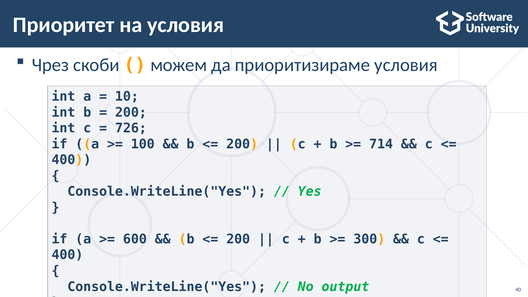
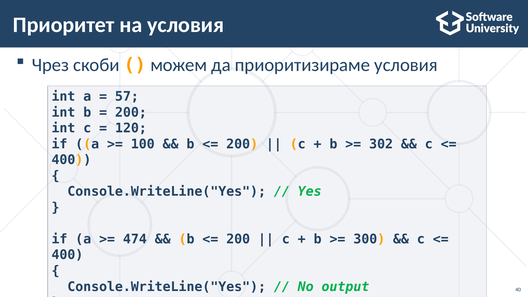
10: 10 -> 57 (127, 97)
726: 726 -> 120 (131, 128)
714: 714 -> 302 (381, 144)
600: 600 -> 474 (135, 239)
